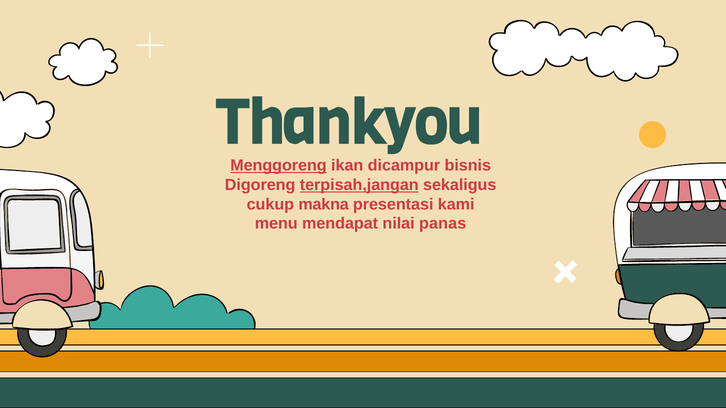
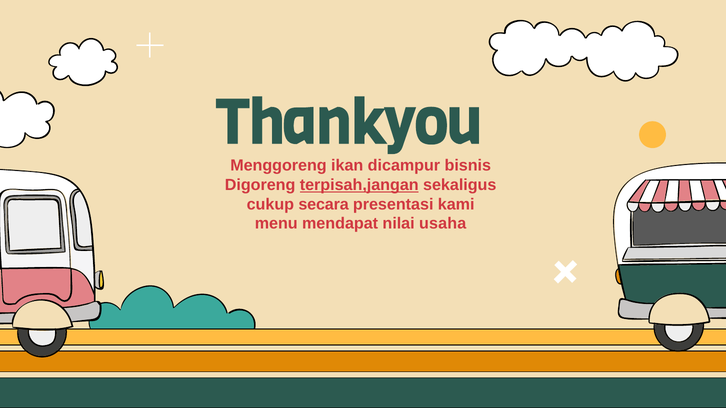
Menggoreng underline: present -> none (278, 166)
makna: makna -> secara (324, 204)
panas: panas -> usaha (443, 224)
